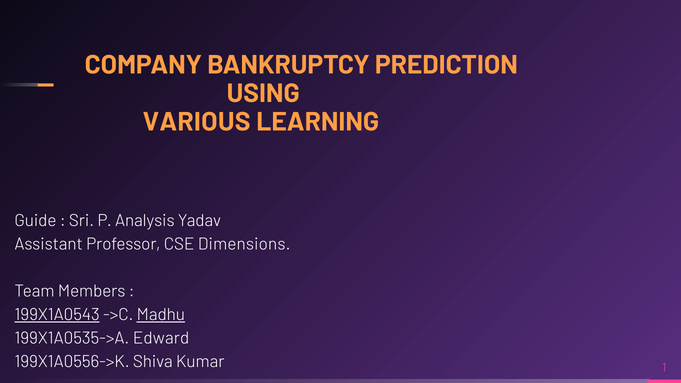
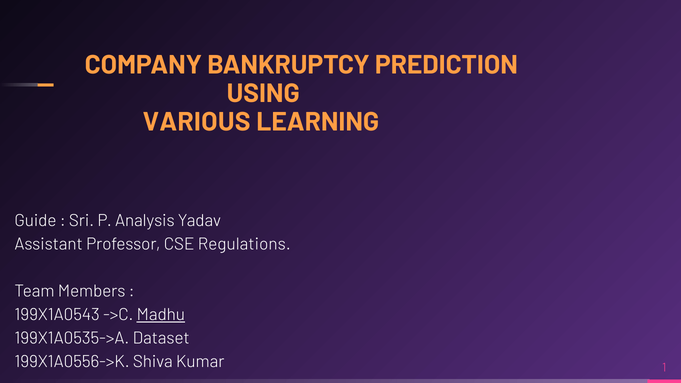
Dimensions: Dimensions -> Regulations (244, 244)
199X1A0543 underline: present -> none (57, 315)
Edward: Edward -> Dataset (161, 338)
